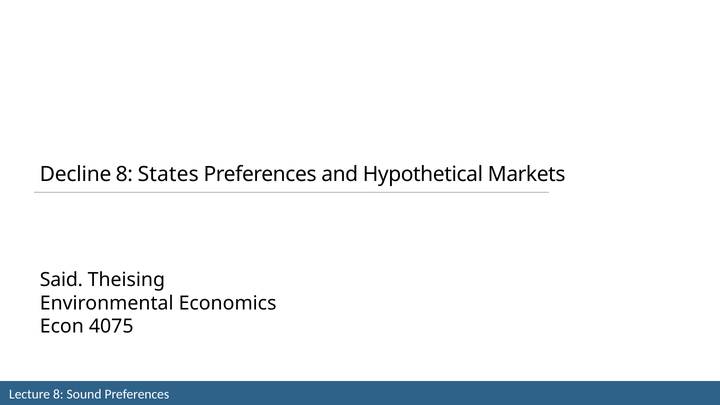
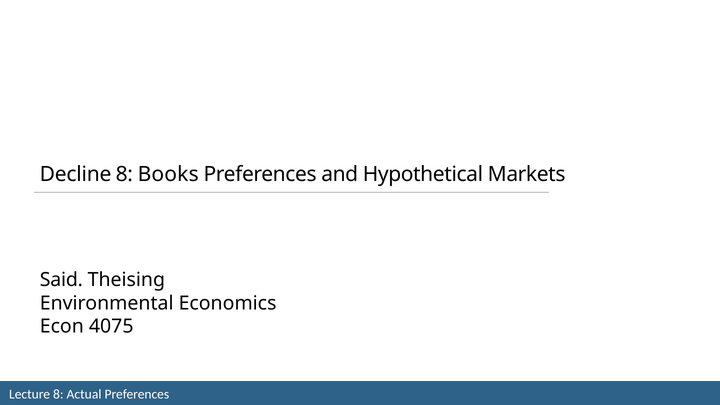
States: States -> Books (168, 174)
Sound: Sound -> Actual (84, 394)
